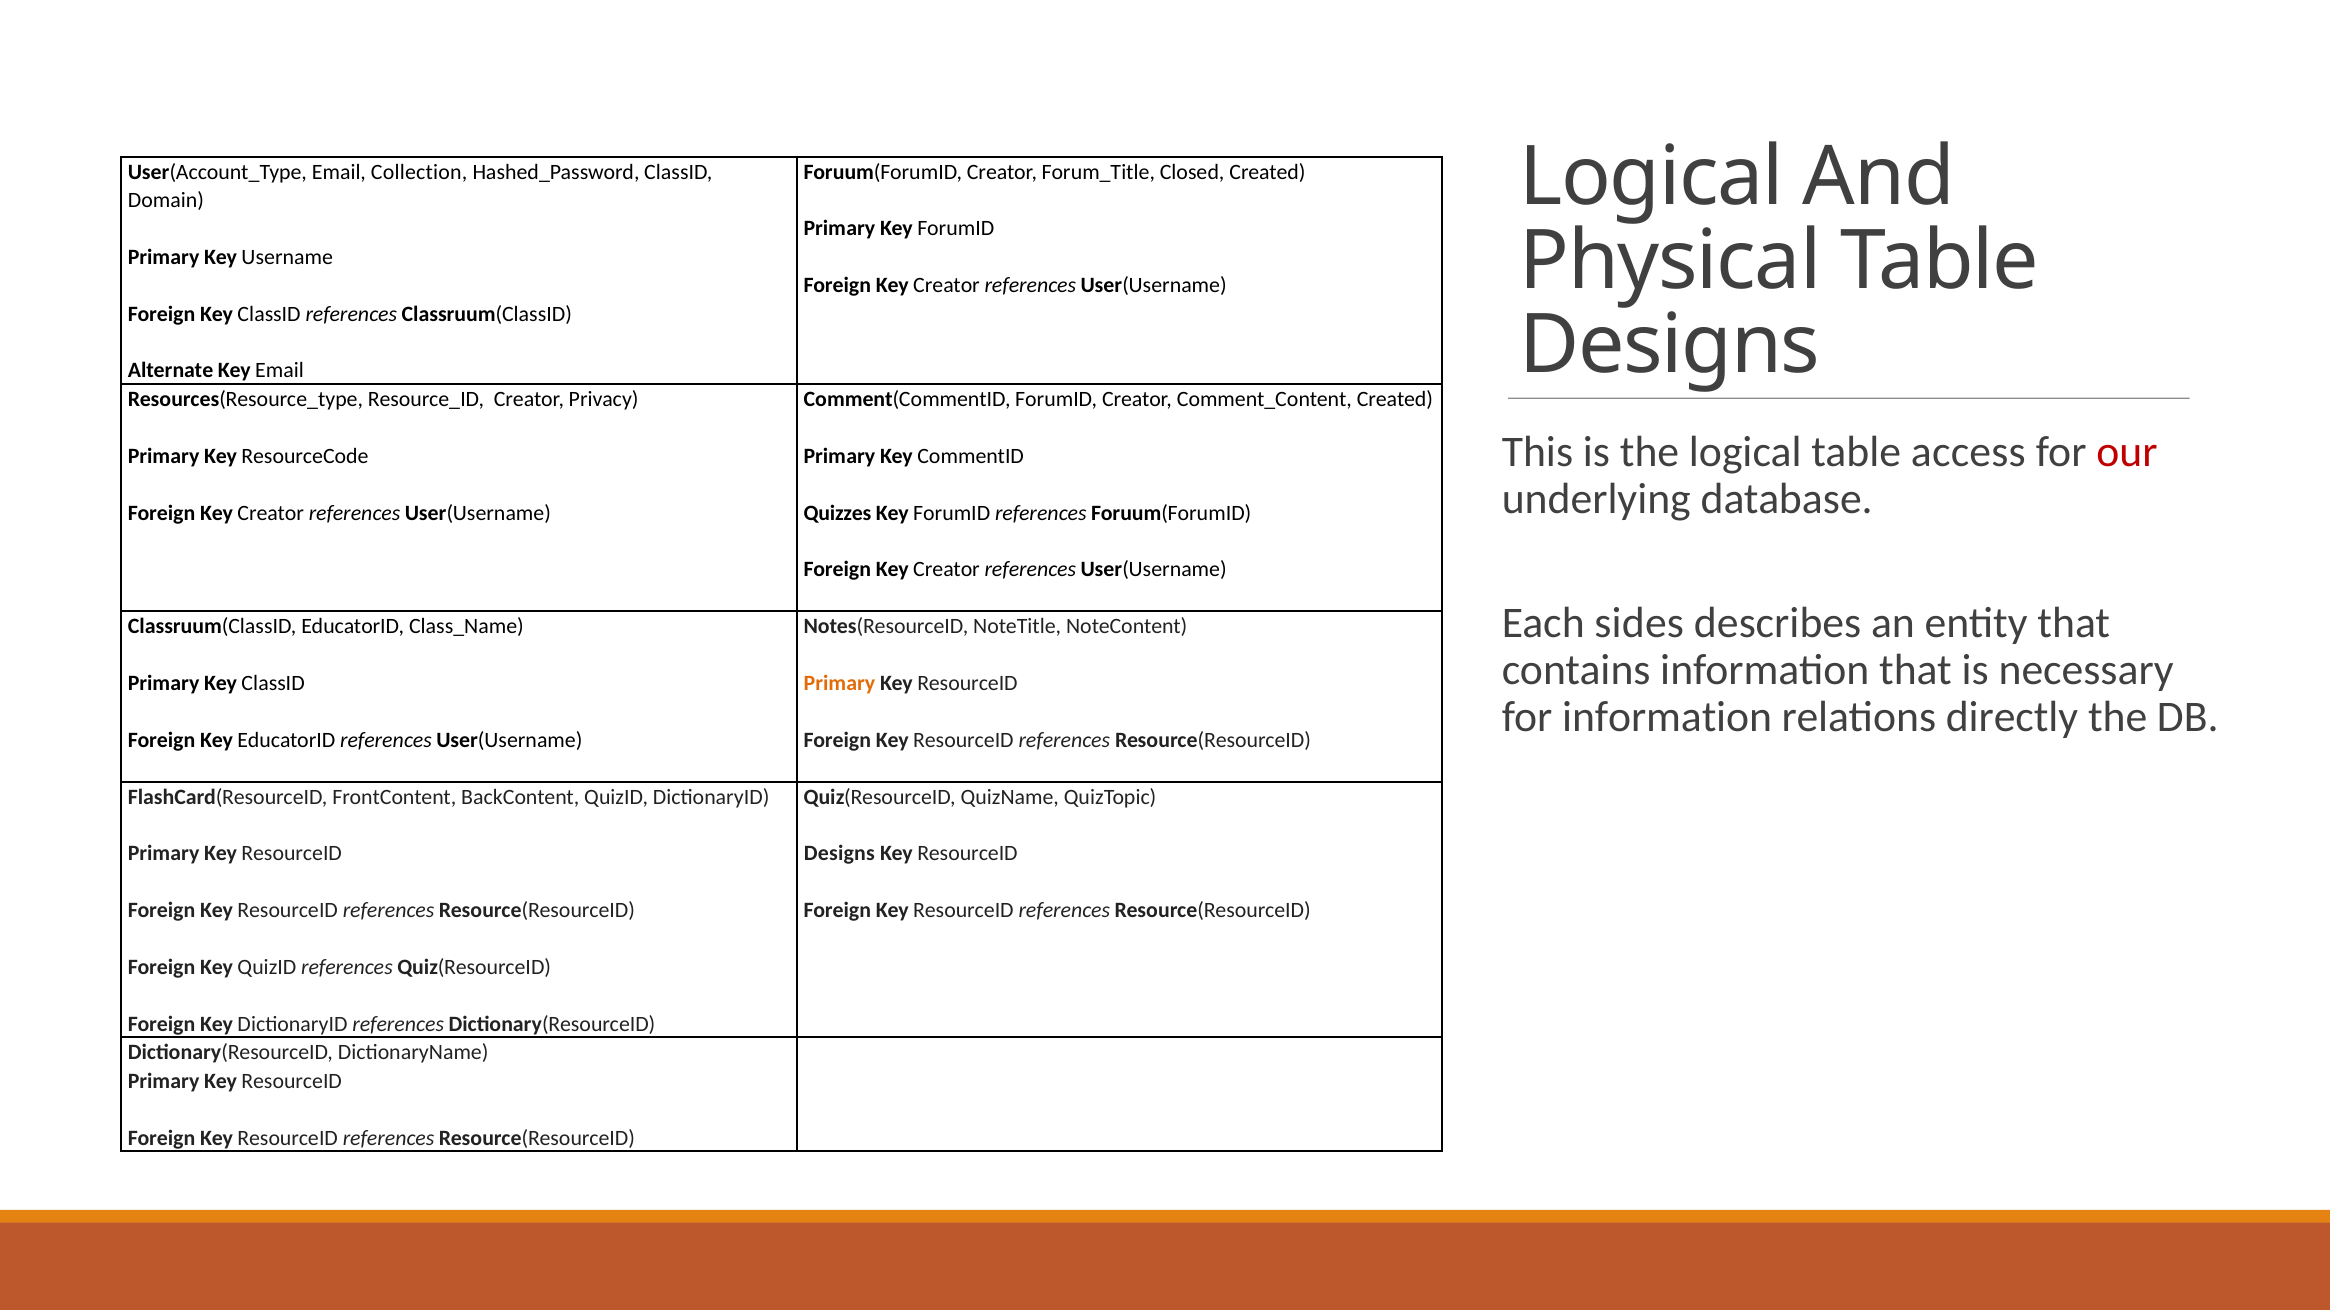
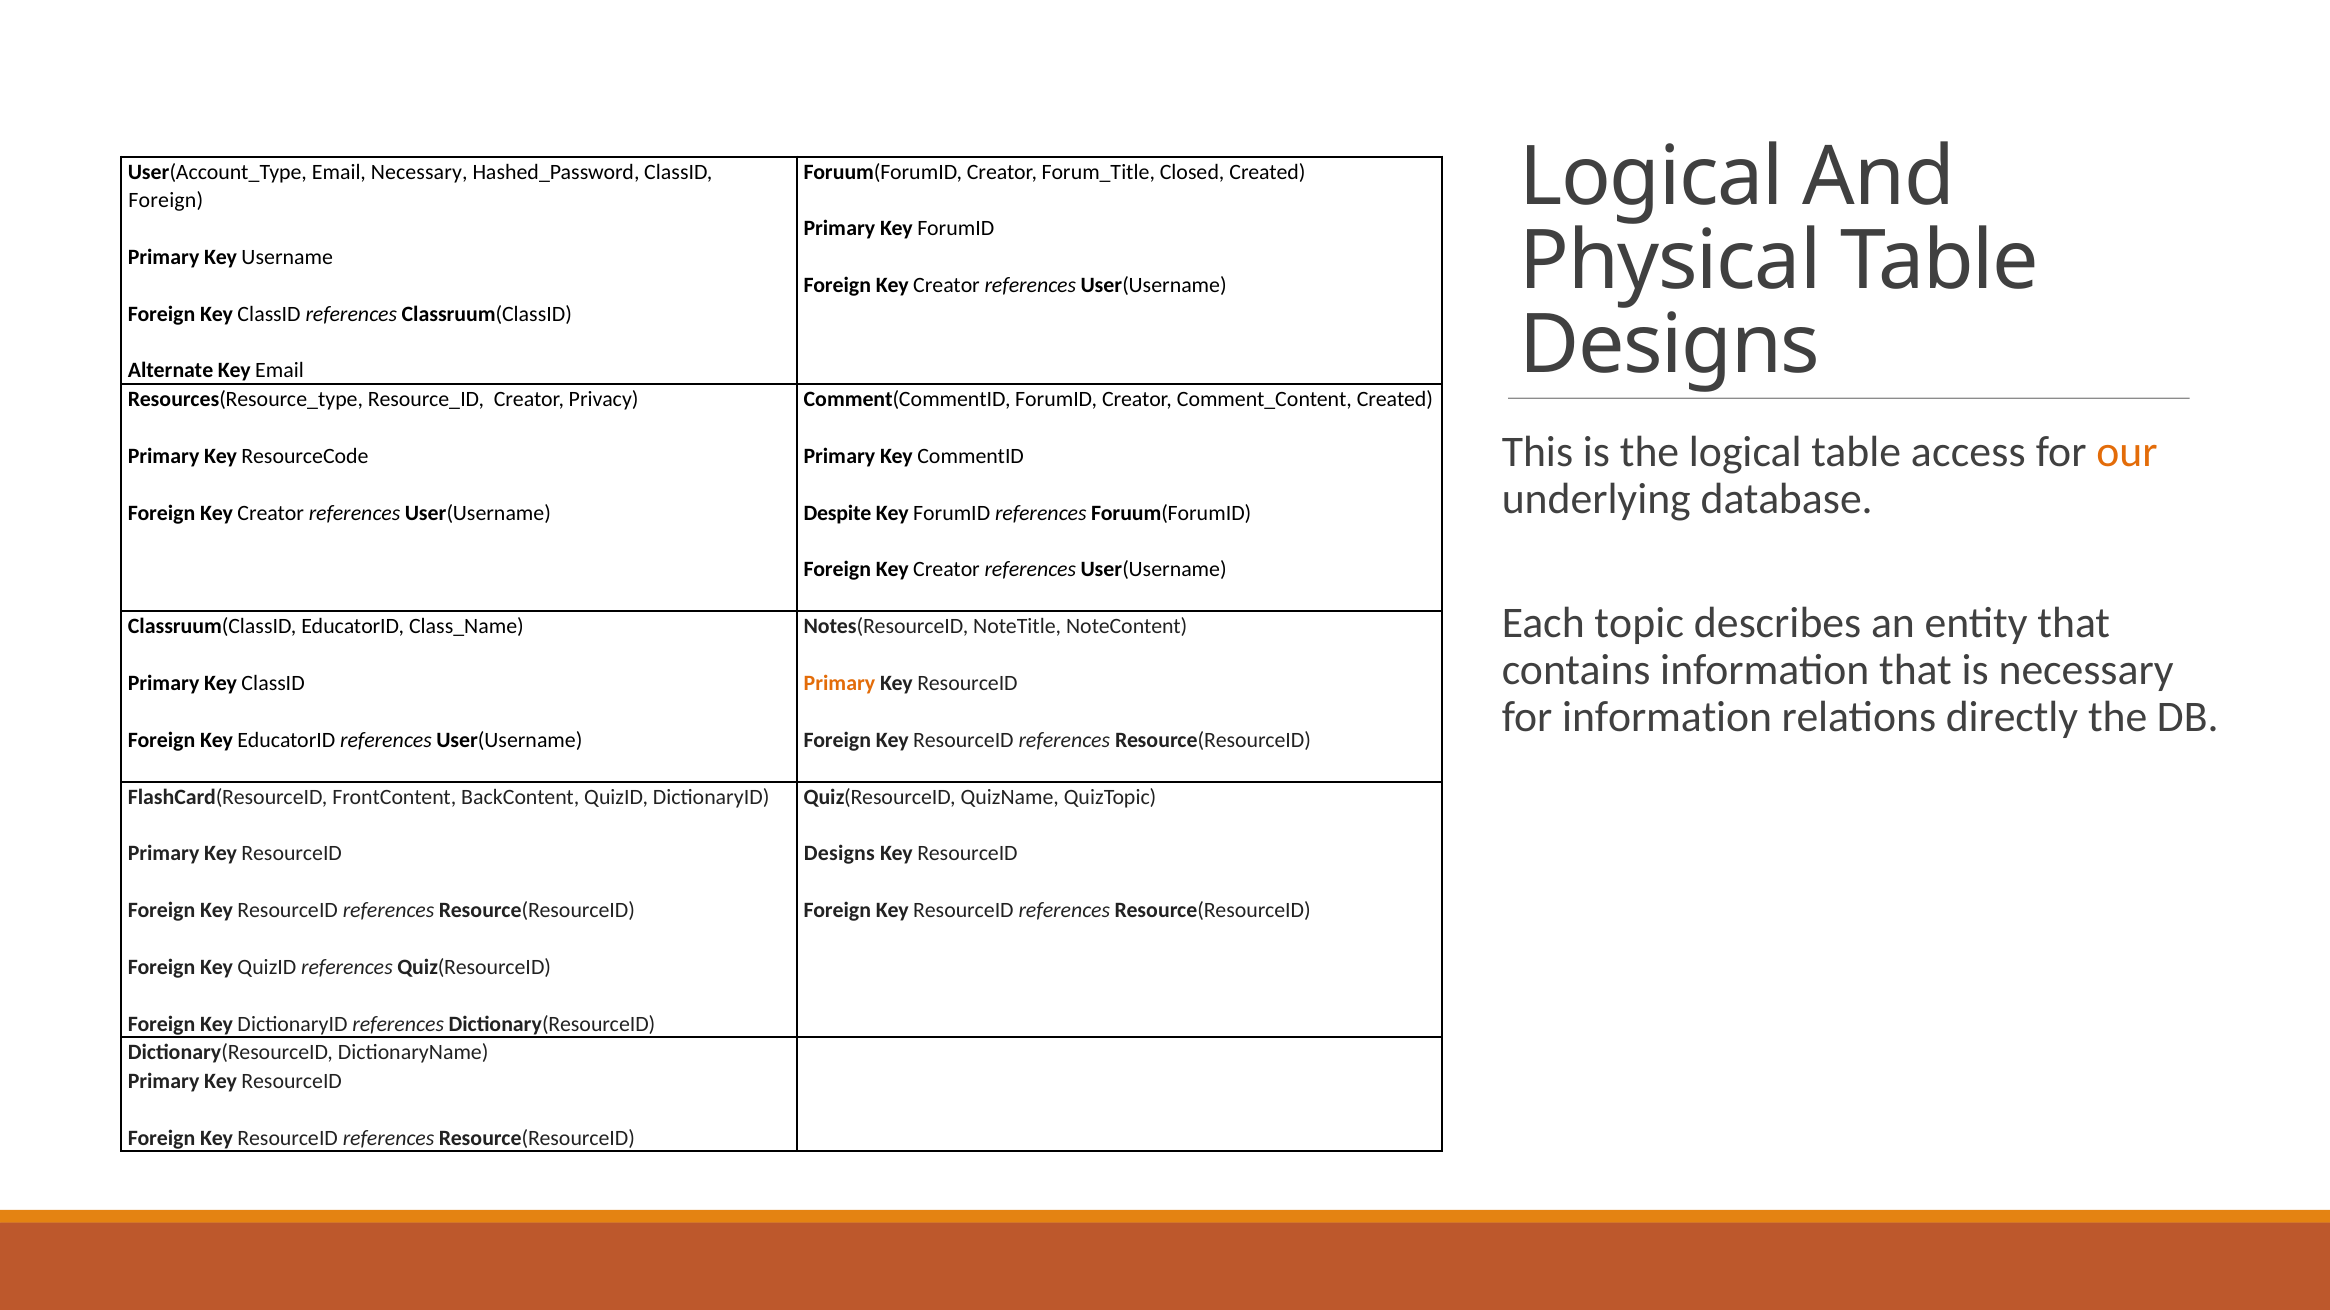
Email Collection: Collection -> Necessary (419, 172)
Domain: Domain -> Foreign (166, 200)
our colour: red -> orange (2127, 452)
Quizzes: Quizzes -> Despite (838, 513)
sides: sides -> topic (1639, 623)
